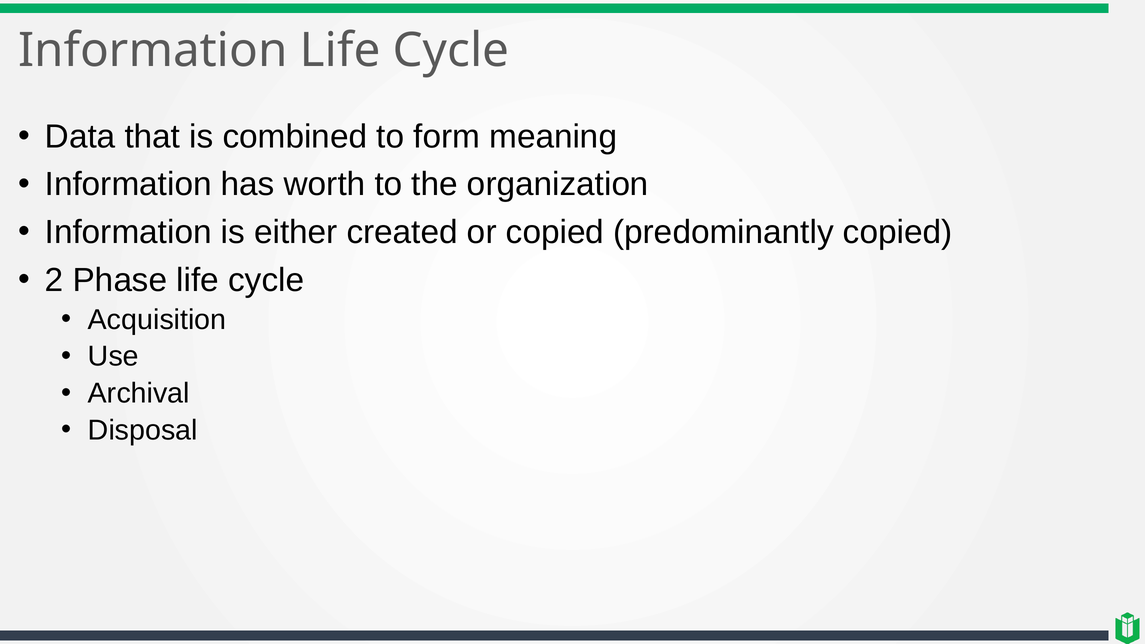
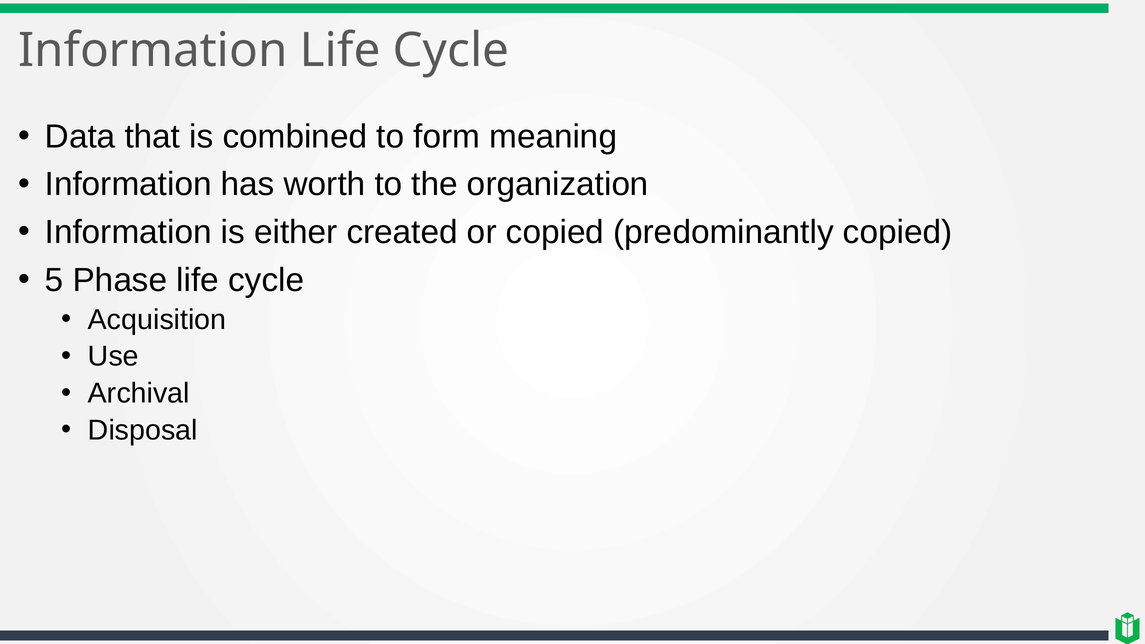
2: 2 -> 5 (54, 280)
